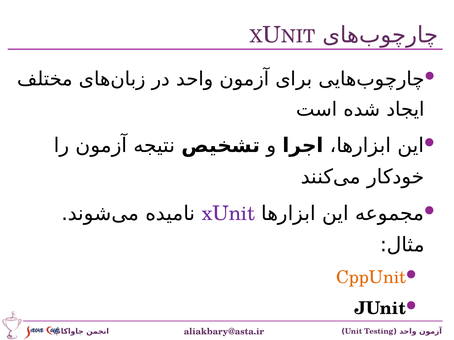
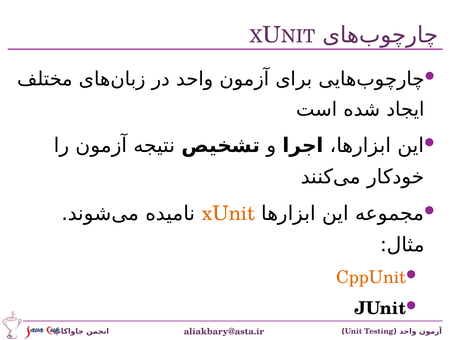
xUnit colour: purple -> orange (228, 214)
